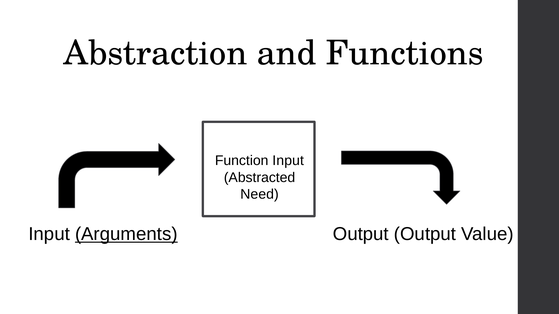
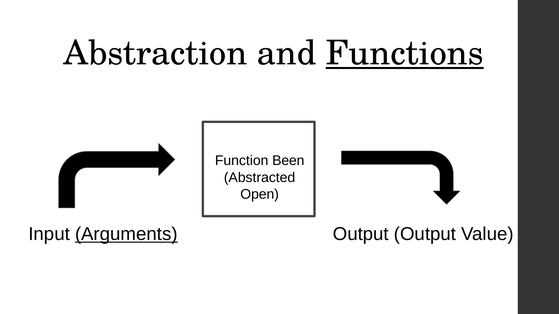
Functions underline: none -> present (405, 53)
Function Input: Input -> Been (288, 161)
Need: Need -> Open (260, 194)
